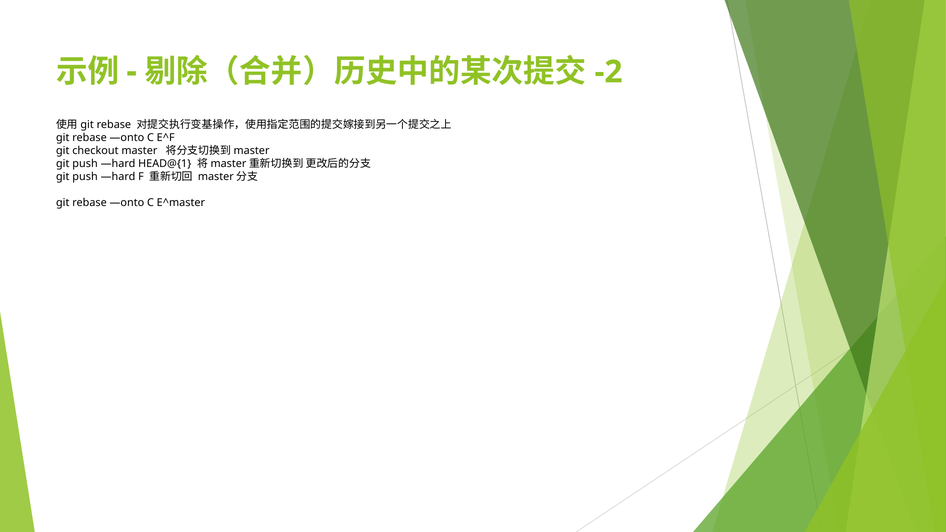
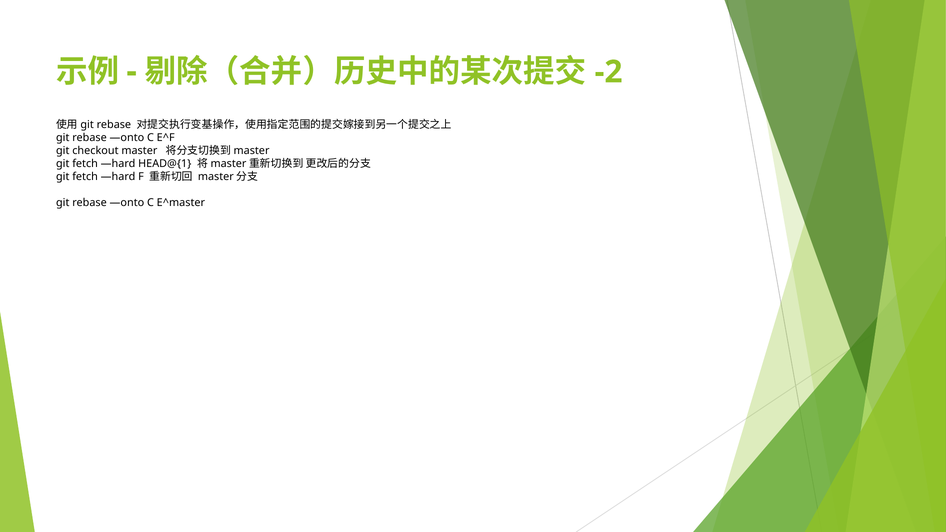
push: push -> fetch (85, 164)
push: push -> fetch (85, 177)
